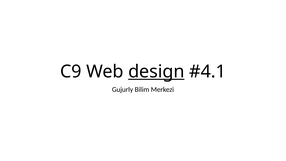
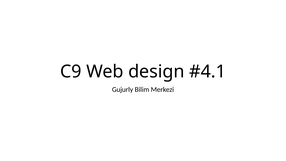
design underline: present -> none (156, 71)
